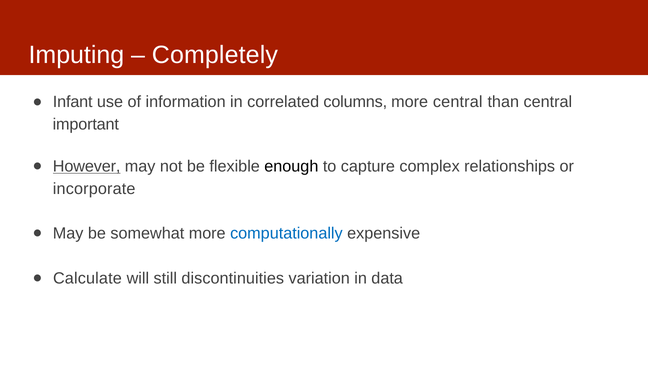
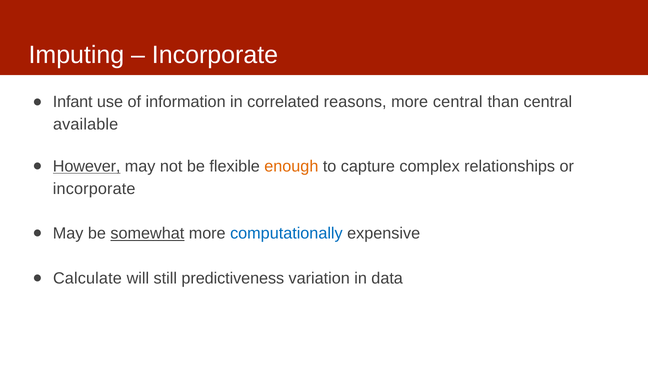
Completely: Completely -> Incorporate (215, 55)
columns: columns -> reasons (355, 102)
important: important -> available (86, 124)
enough colour: black -> orange (291, 166)
somewhat underline: none -> present (147, 233)
discontinuities: discontinuities -> predictiveness (233, 278)
